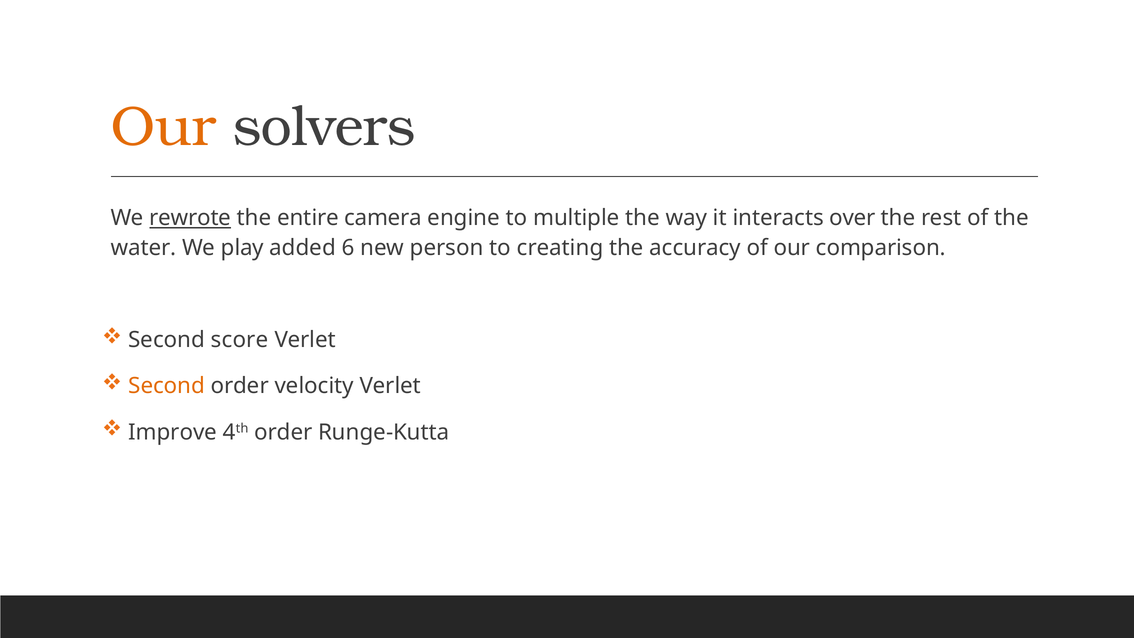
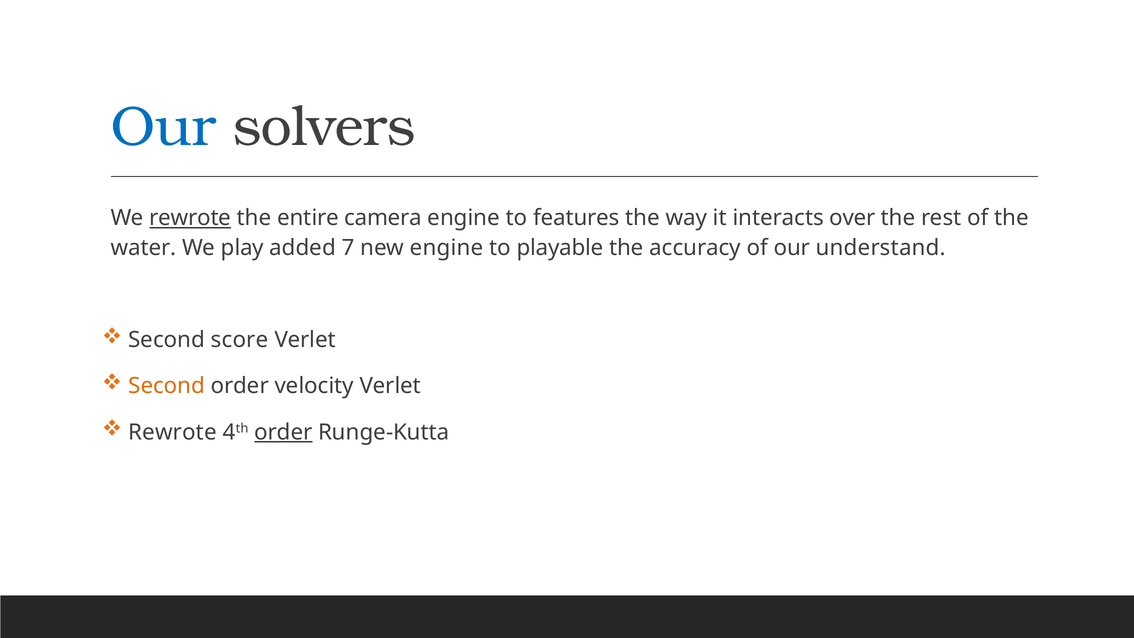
Our colour: orange -> blue (163, 127)
multiple: multiple -> features (576, 218)
6: 6 -> 7 (348, 248)
new person: person -> engine (447, 248)
creating: creating -> playable (560, 248)
comparison: comparison -> understand (881, 248)
Improve: Improve -> Rewrote (173, 432)
order underline: none -> present (283, 432)
